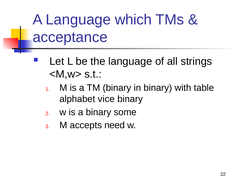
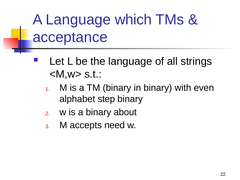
table: table -> even (204, 88)
vice: vice -> step (106, 99)
some: some -> about (125, 112)
